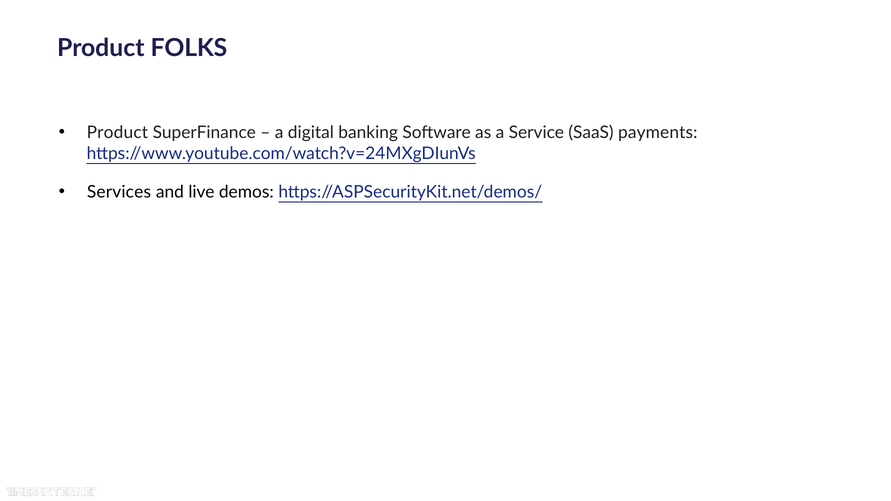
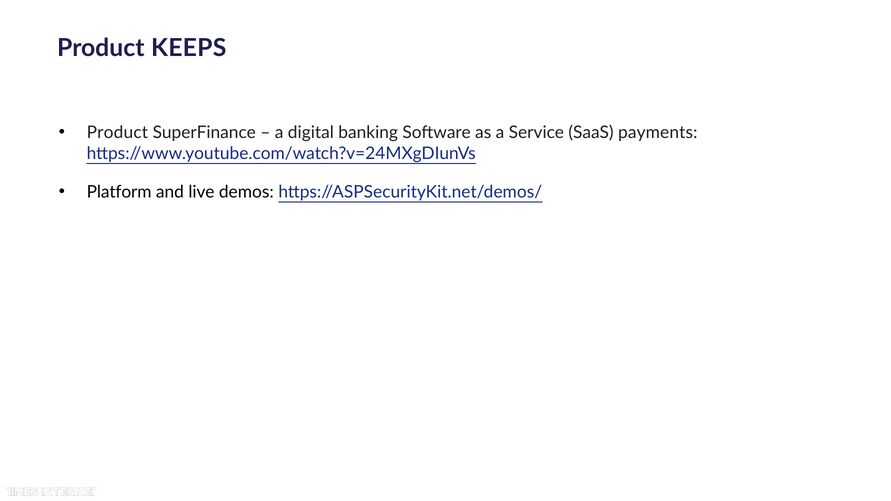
FOLKS: FOLKS -> KEEPS (189, 48)
Services: Services -> Platform (119, 192)
